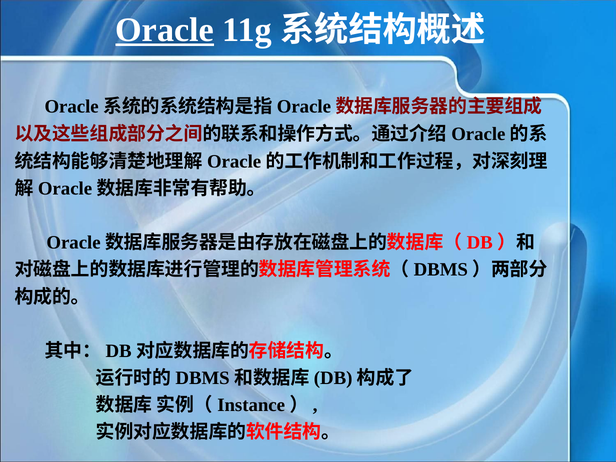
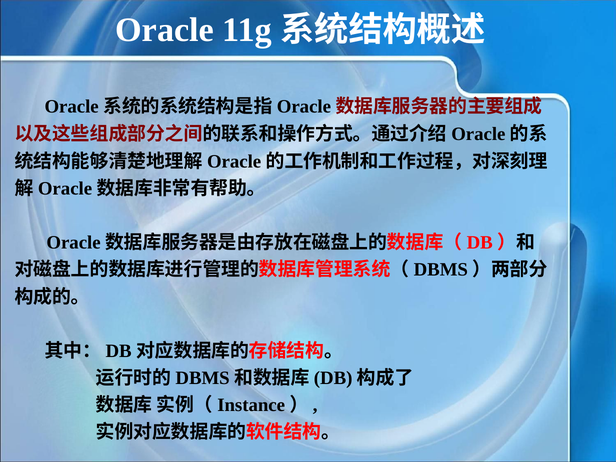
Oracle underline: present -> none (165, 30)
